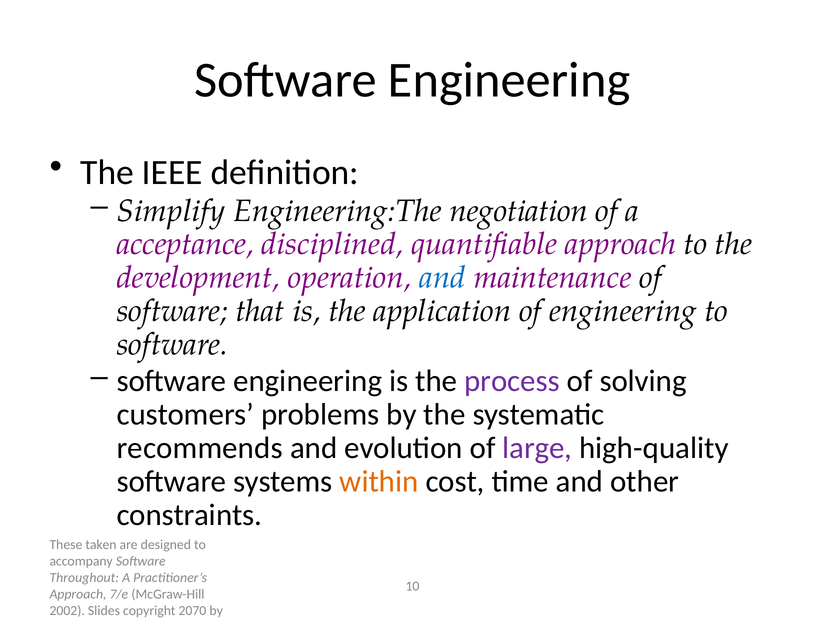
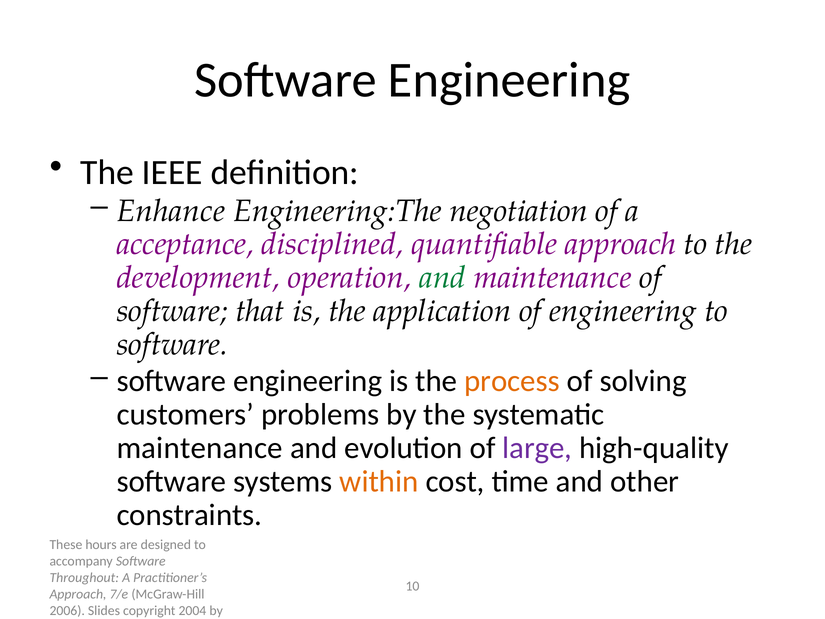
Simplify: Simplify -> Enhance (171, 211)
and colour: blue -> green (443, 278)
process colour: purple -> orange (512, 381)
recommends: recommends -> maintenance (200, 448)
taken: taken -> hours (101, 545)
2002: 2002 -> 2006 (67, 611)
2070: 2070 -> 2004 (192, 611)
